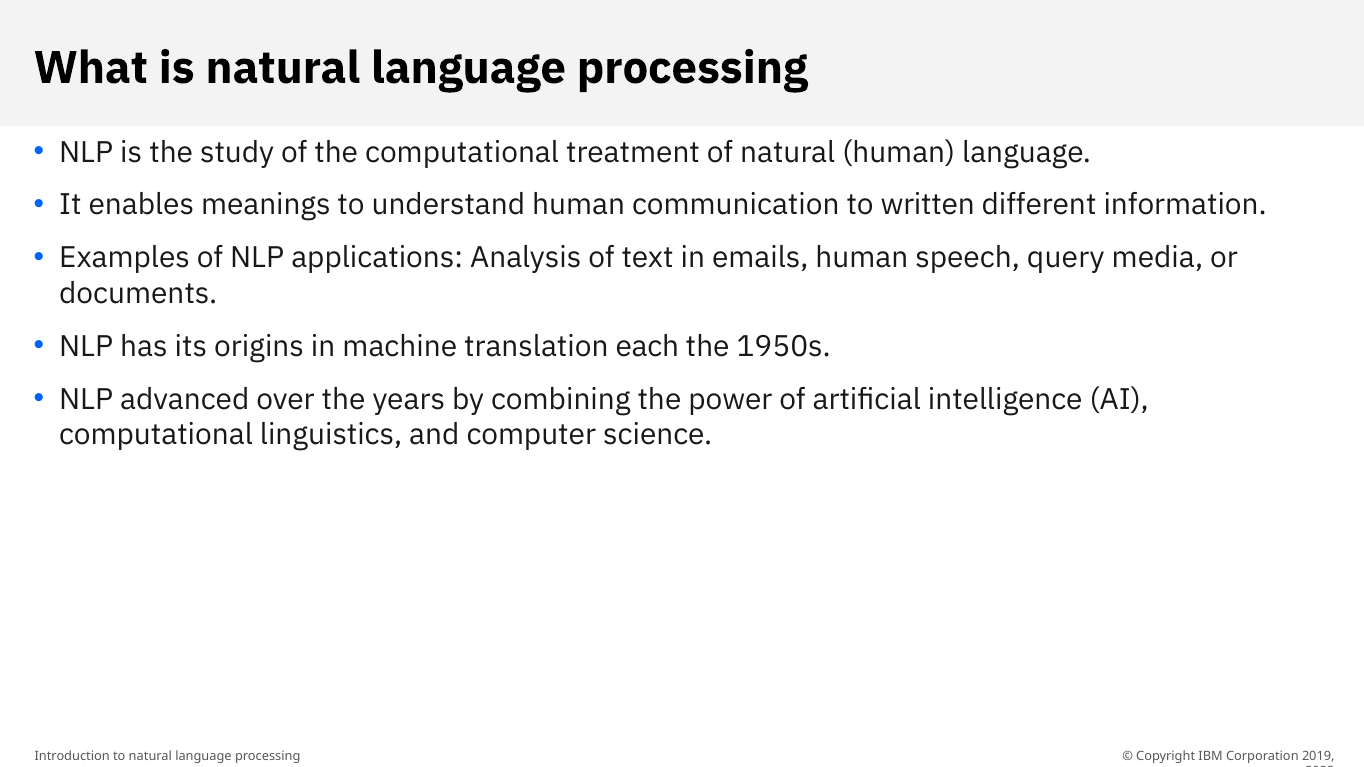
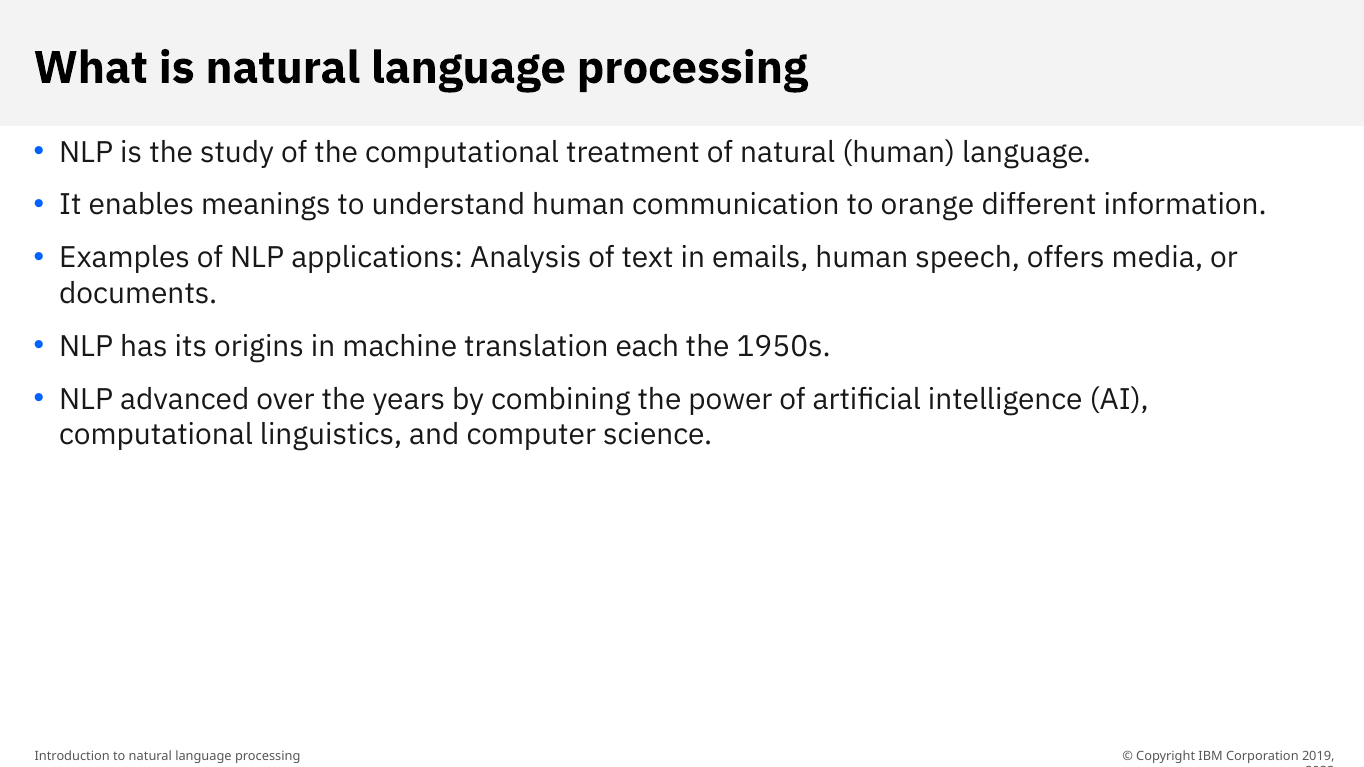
written: written -> orange (927, 205)
query: query -> offers (1066, 258)
